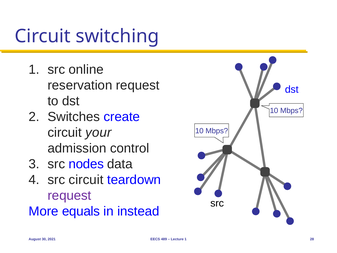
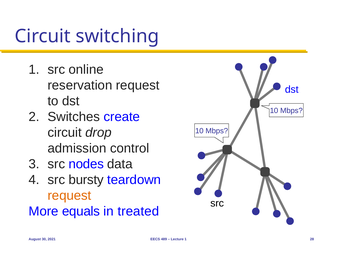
your: your -> drop (99, 132)
src circuit: circuit -> bursty (86, 180)
request colour: purple -> orange (69, 195)
instead: instead -> treated (138, 211)
